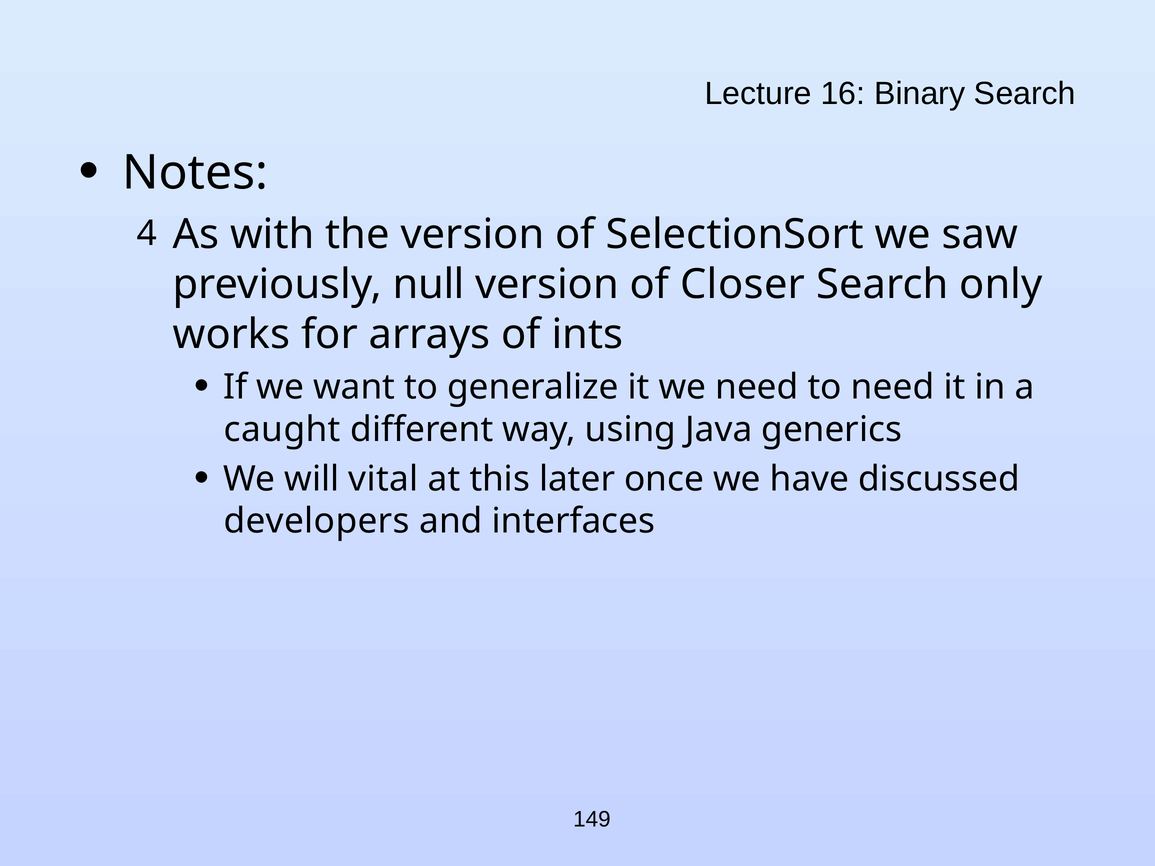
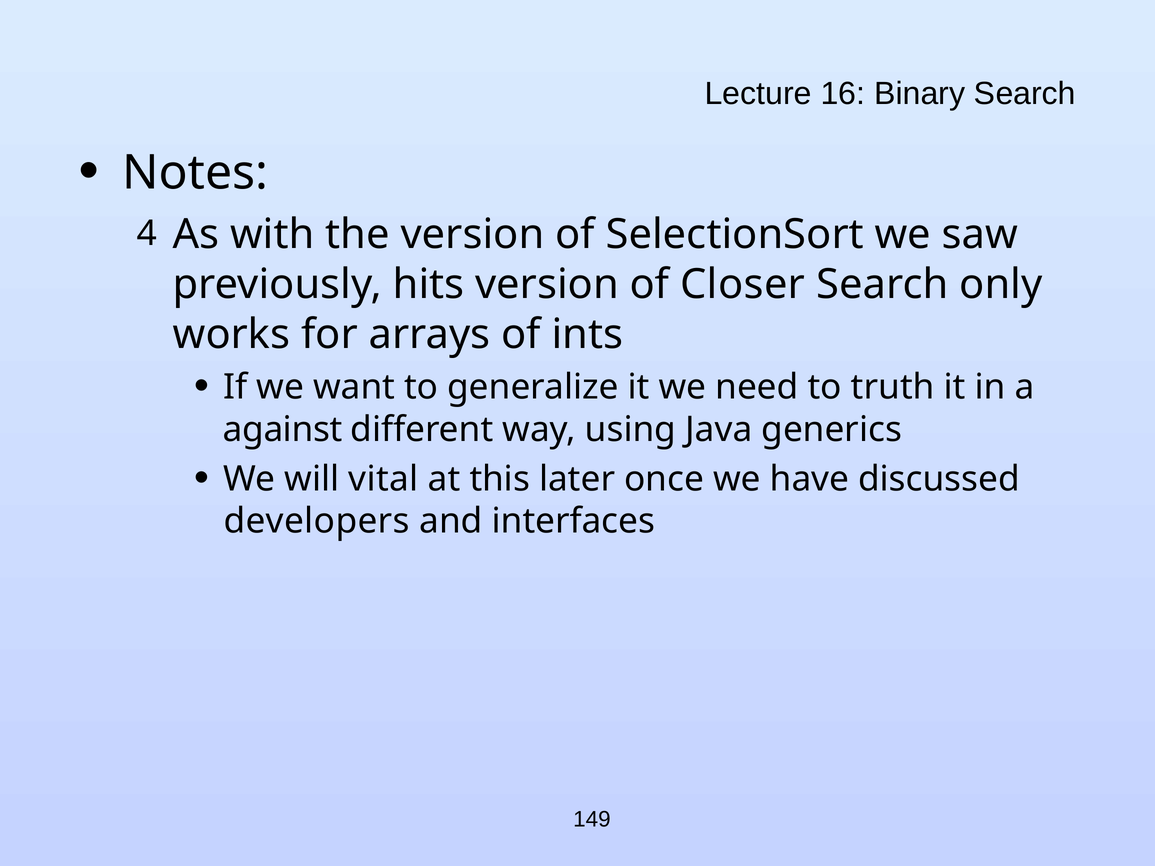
null: null -> hits (429, 285)
to need: need -> truth (893, 387)
caught: caught -> against (283, 430)
